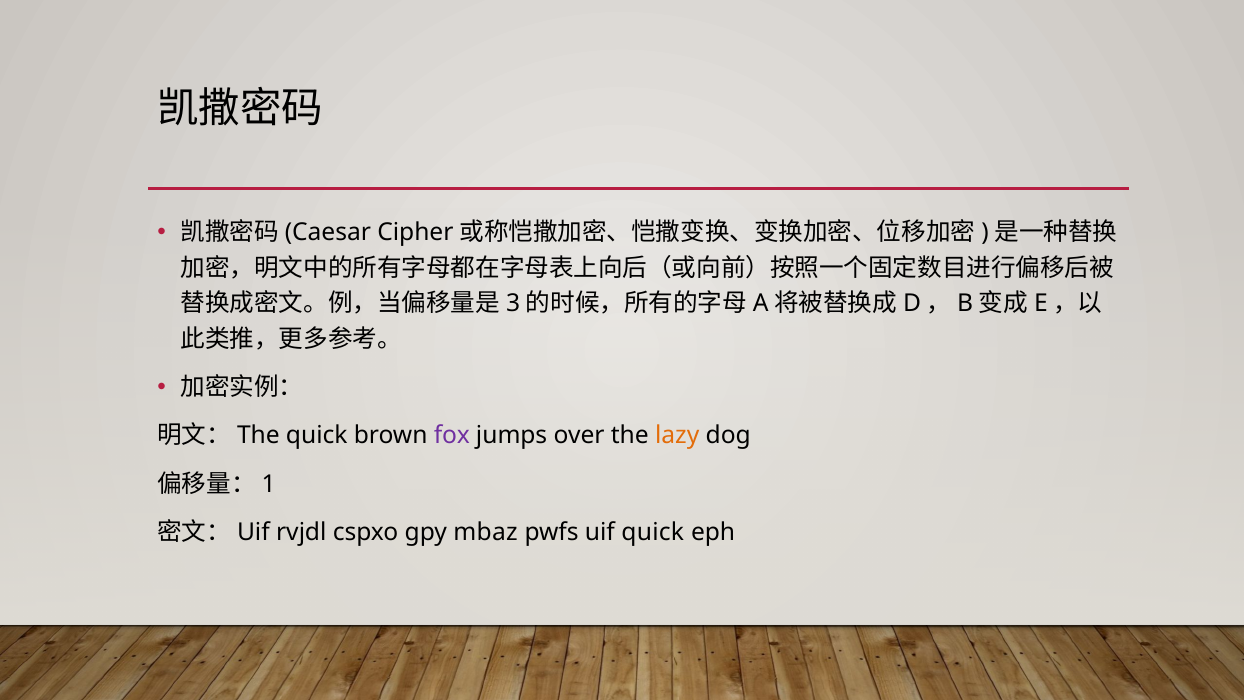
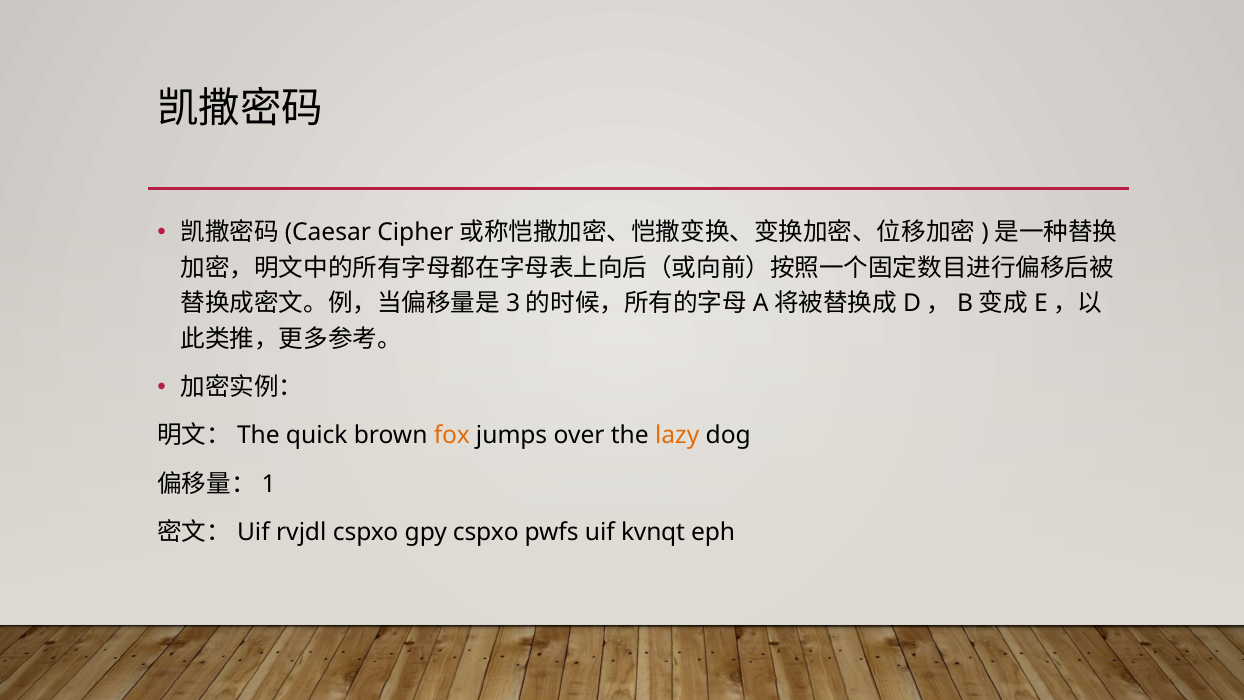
fox colour: purple -> orange (452, 436)
gpy mbaz: mbaz -> cspxo (486, 532)
uif quick: quick -> kvnqt (653, 532)
